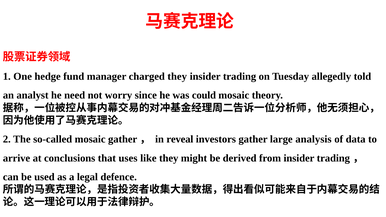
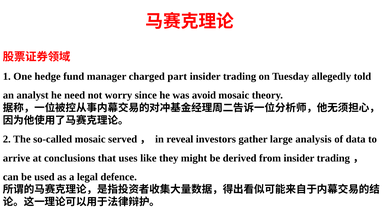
charged they: they -> part (177, 76)
could: could -> avoid (204, 95)
mosaic gather: gather -> served (123, 139)
